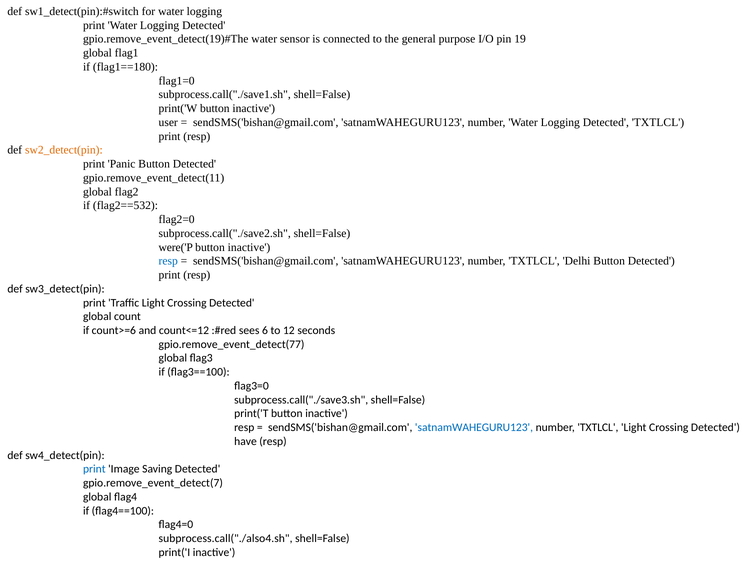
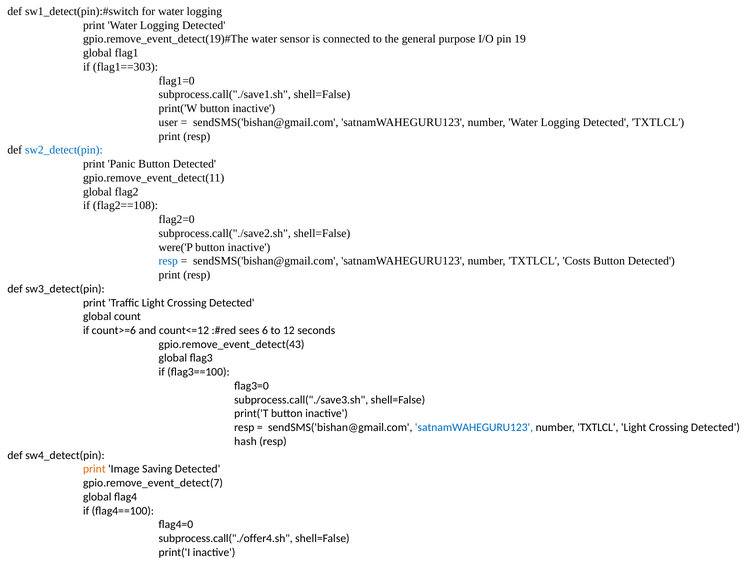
flag1==180: flag1==180 -> flag1==303 (125, 67)
sw2_detect(pin colour: orange -> blue (64, 150)
flag2==532: flag2==532 -> flag2==108 (125, 206)
Delhi: Delhi -> Costs (577, 261)
gpio.remove_event_detect(77: gpio.remove_event_detect(77 -> gpio.remove_event_detect(43 (231, 344)
have: have -> hash (245, 441)
print colour: blue -> orange (94, 469)
subprocess.call("./also4.sh: subprocess.call("./also4.sh -> subprocess.call("./offer4.sh (226, 538)
